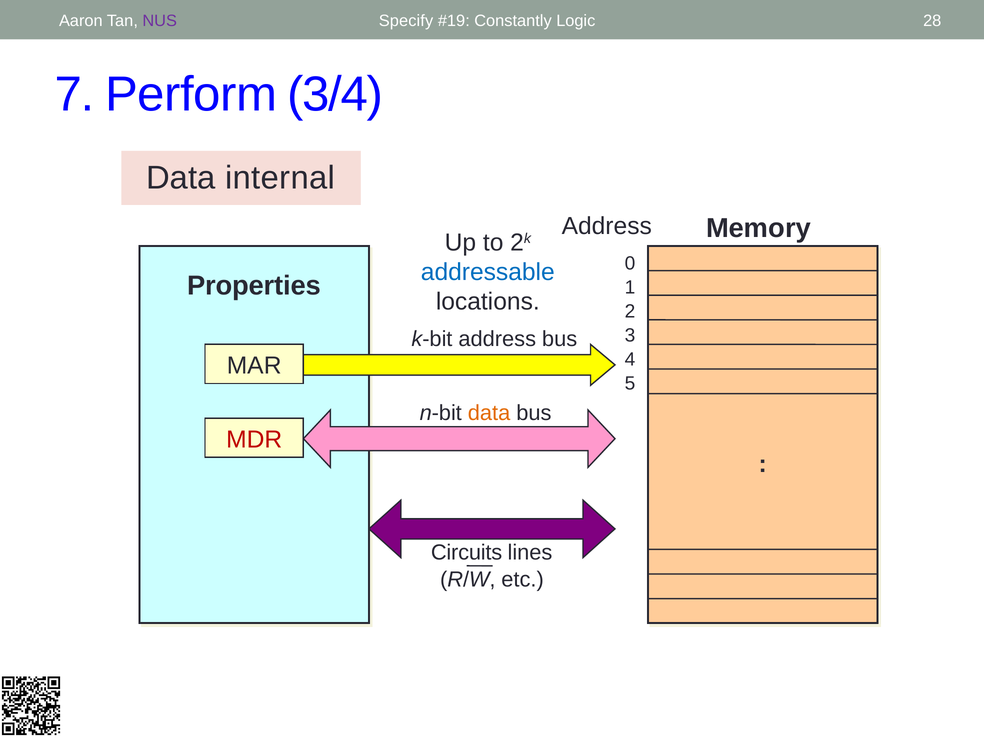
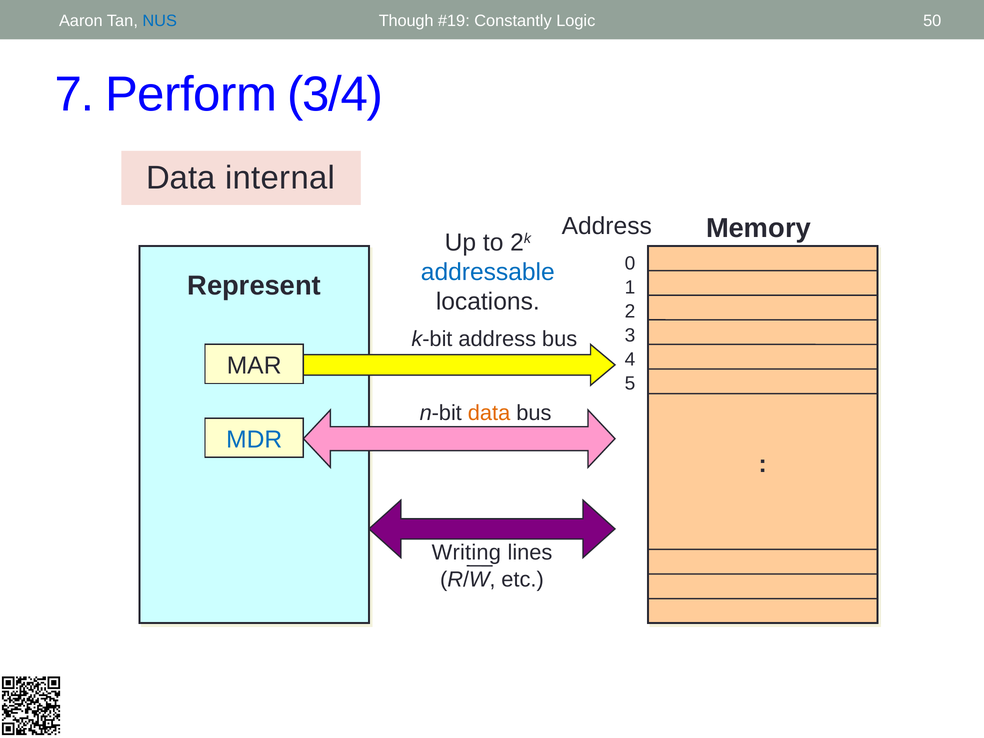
NUS colour: purple -> blue (160, 21)
Specify: Specify -> Though (406, 21)
28: 28 -> 50 (932, 21)
Properties: Properties -> Represent (254, 286)
MDR colour: red -> blue (254, 439)
Circuits: Circuits -> Writing (466, 552)
